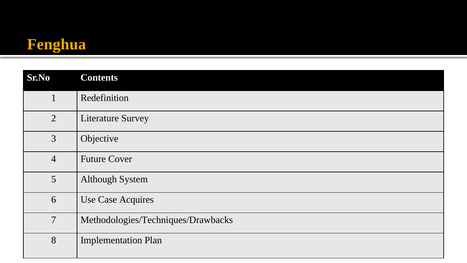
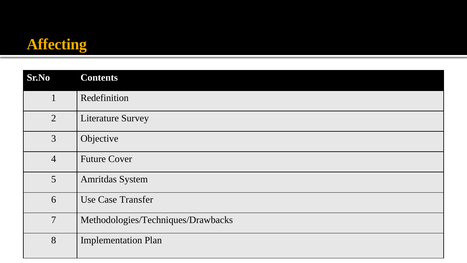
Fenghua: Fenghua -> Affecting (57, 44)
Although: Although -> Amritdas (99, 179)
Acquires: Acquires -> Transfer (136, 199)
